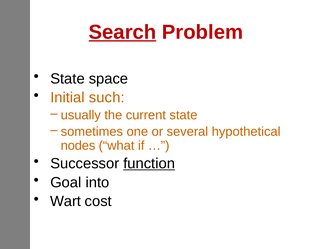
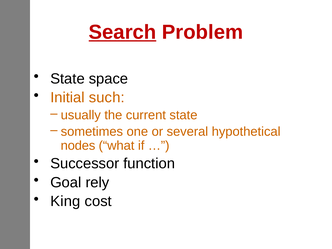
function underline: present -> none (149, 164)
into: into -> rely (97, 182)
Wart: Wart -> King (65, 201)
